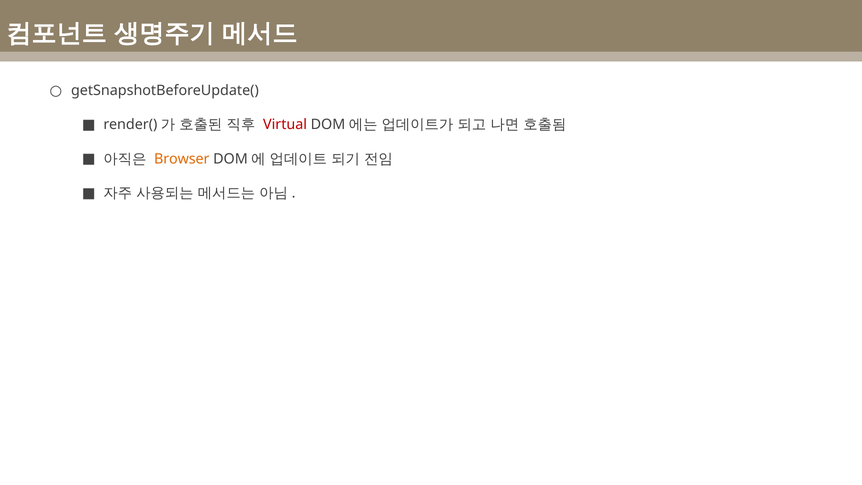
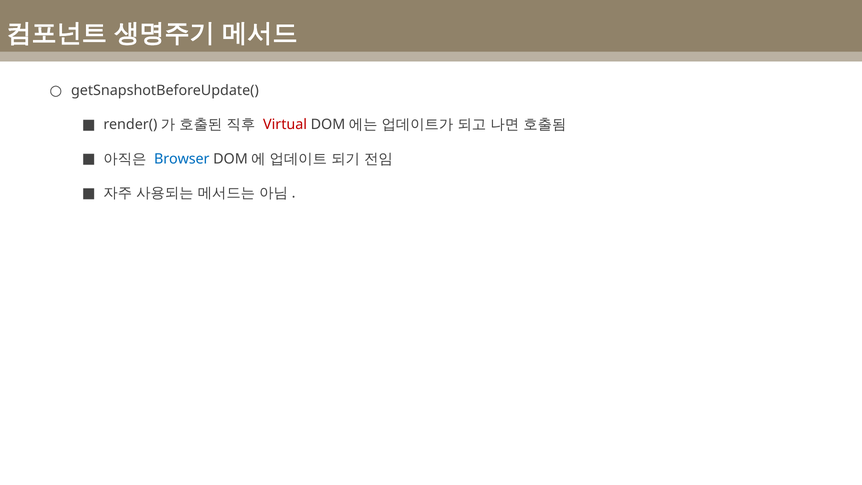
Browser colour: orange -> blue (182, 159)
